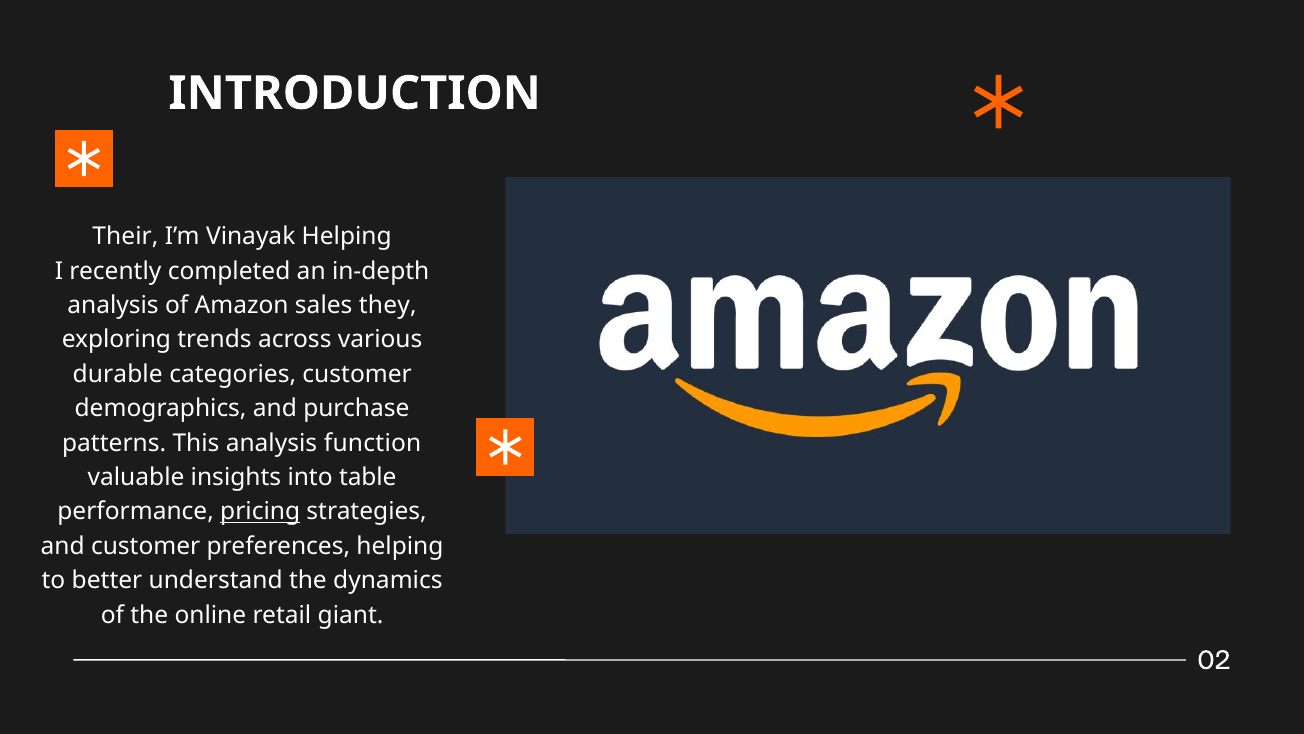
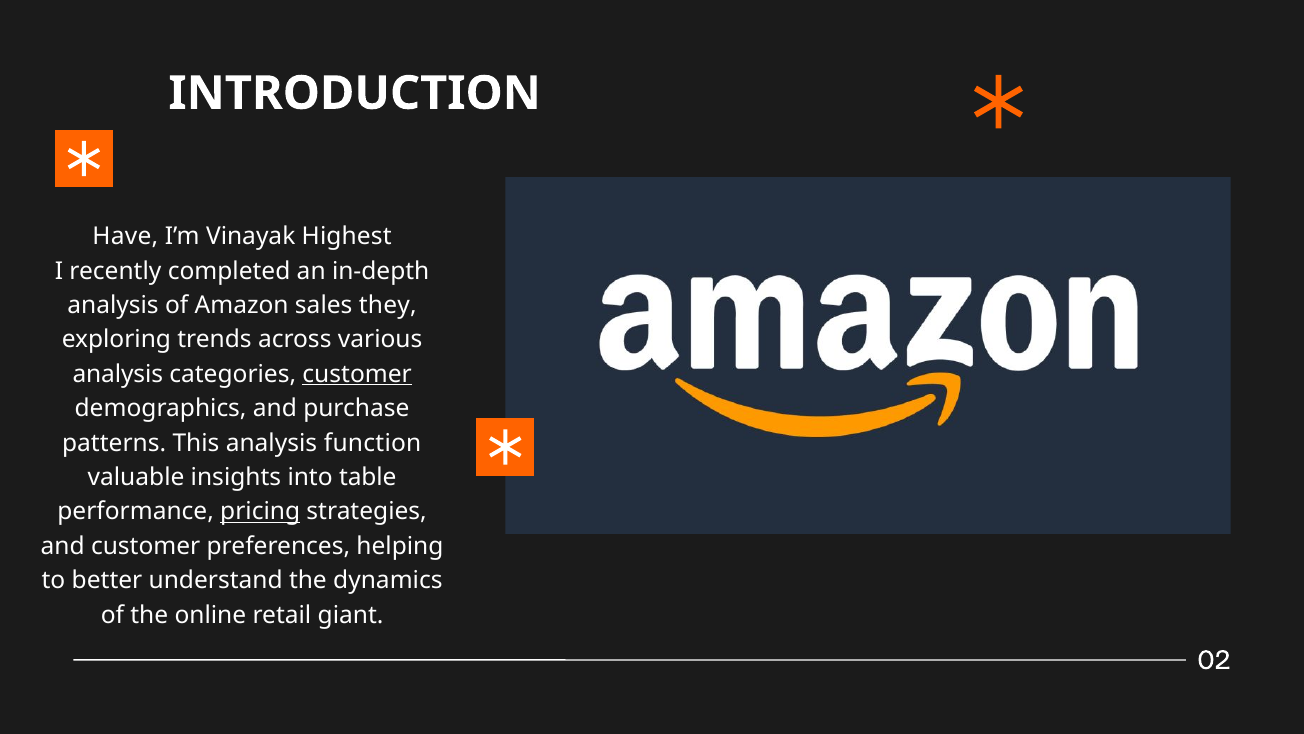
Their: Their -> Have (125, 236)
Vinayak Helping: Helping -> Highest (347, 236)
durable: durable -> analysis (118, 374)
customer underline: none -> present (357, 374)
